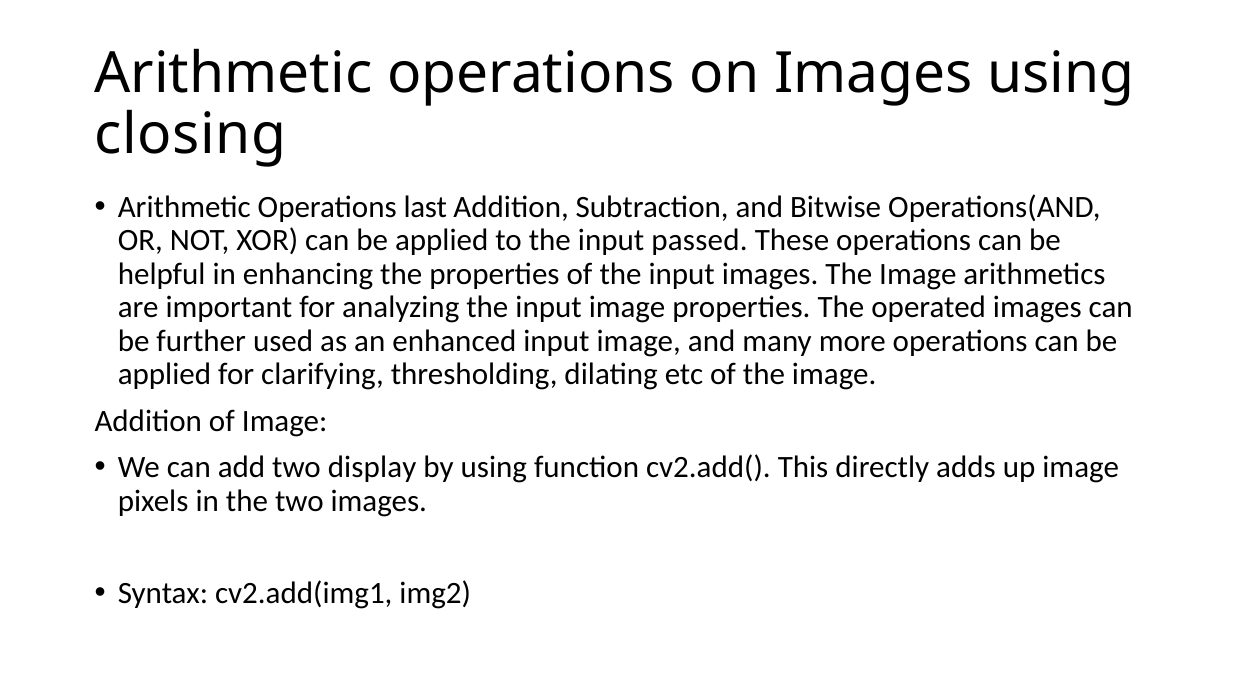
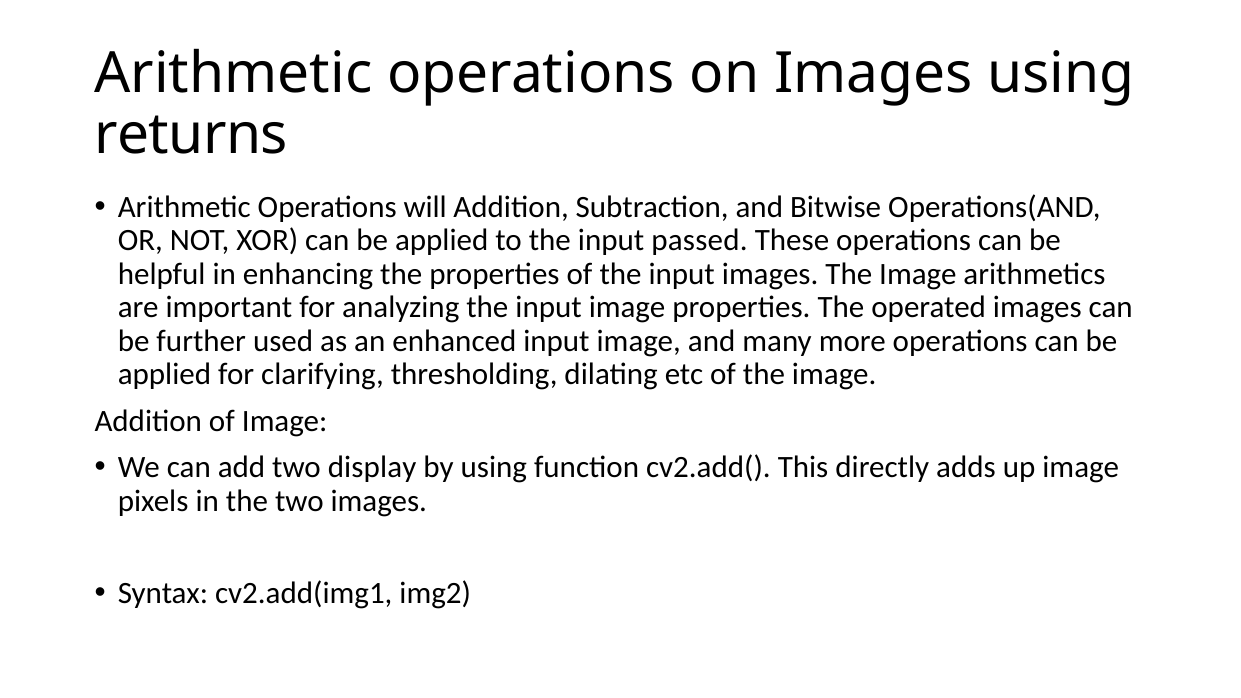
closing: closing -> returns (191, 135)
last: last -> will (425, 207)
